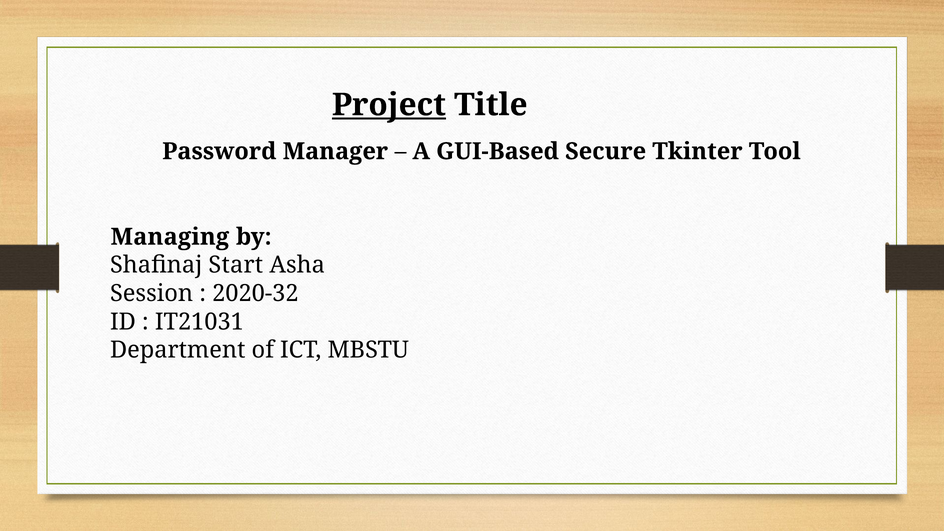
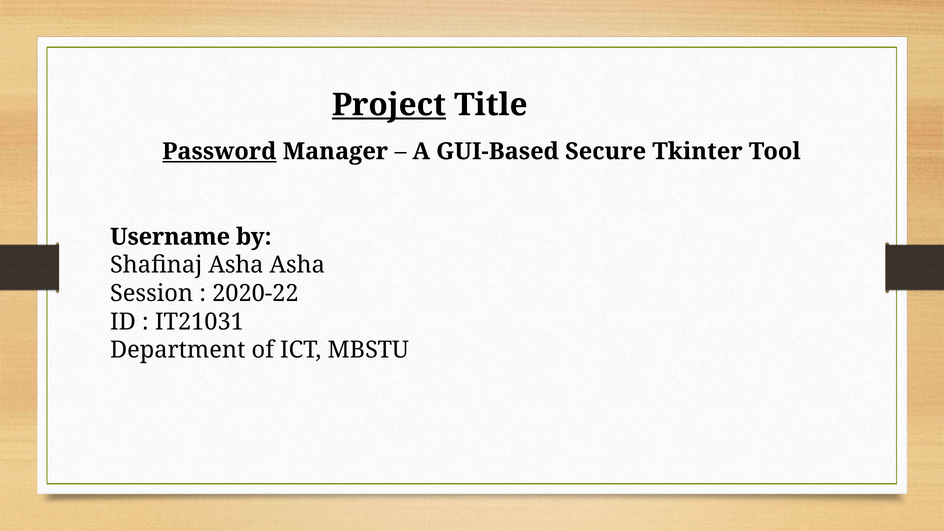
Password underline: none -> present (219, 151)
Managing: Managing -> Username (170, 237)
Shafinaj Start: Start -> Asha (236, 265)
2020-32: 2020-32 -> 2020-22 (255, 294)
